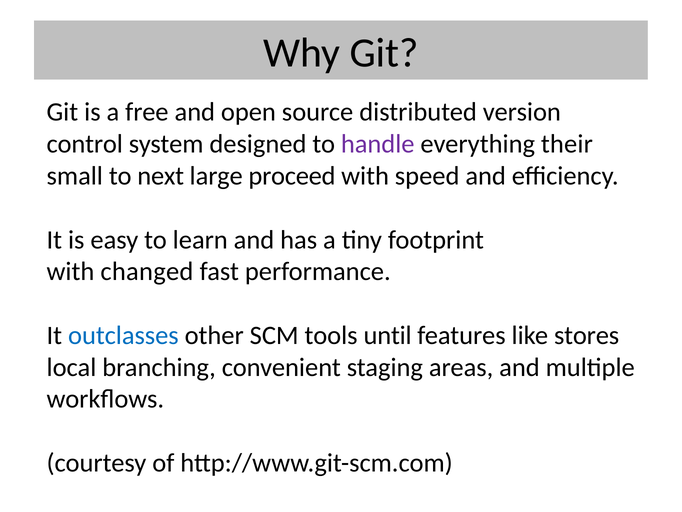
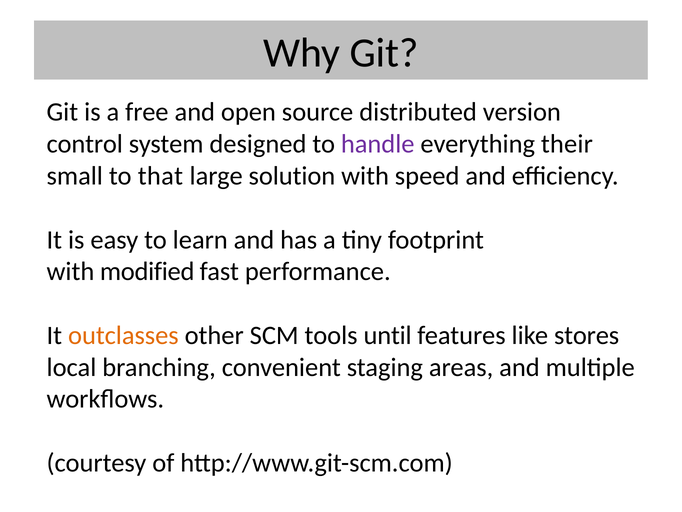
next: next -> that (160, 176)
proceed: proceed -> solution (292, 176)
changed: changed -> modified (147, 271)
outclasses colour: blue -> orange (123, 335)
